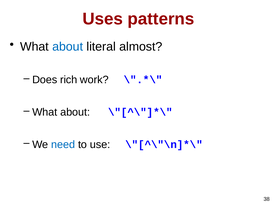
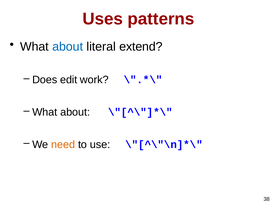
almost: almost -> extend (141, 47)
rich: rich -> edit (69, 80)
need colour: blue -> orange (63, 144)
